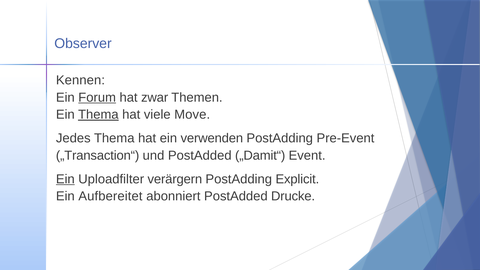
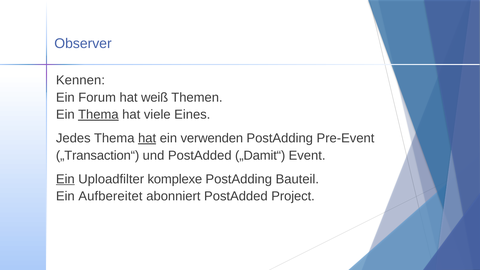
Forum underline: present -> none (97, 97)
zwar: zwar -> weiß (155, 97)
Move: Move -> Eines (192, 115)
hat underline: none -> present (147, 138)
verärgern: verärgern -> komplexe (175, 179)
Explicit: Explicit -> Bauteil (297, 179)
Drucke: Drucke -> Project (293, 196)
